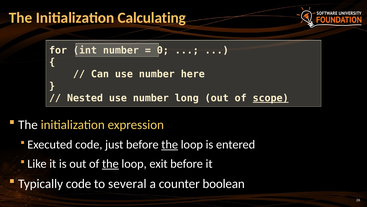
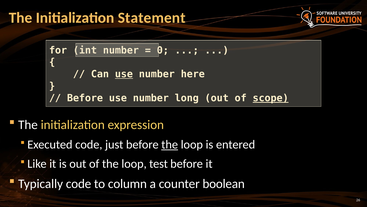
Calculating: Calculating -> Statement (152, 18)
use underline: none -> present (124, 74)
Nested: Nested -> Before (85, 98)
the underline: present -> none (110, 163)
exit: exit -> test (159, 163)
several: several -> column (127, 183)
